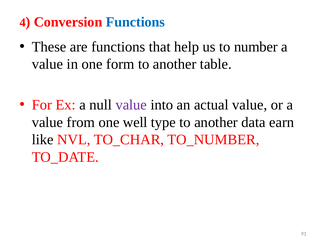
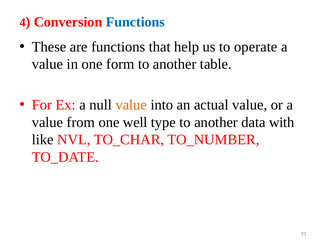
number: number -> operate (256, 47)
value colour: purple -> orange (131, 105)
earn: earn -> with (282, 122)
